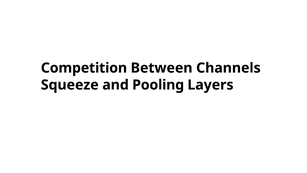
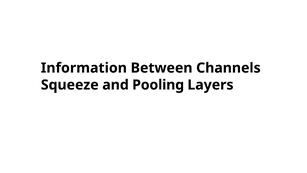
Competition: Competition -> Information (84, 68)
